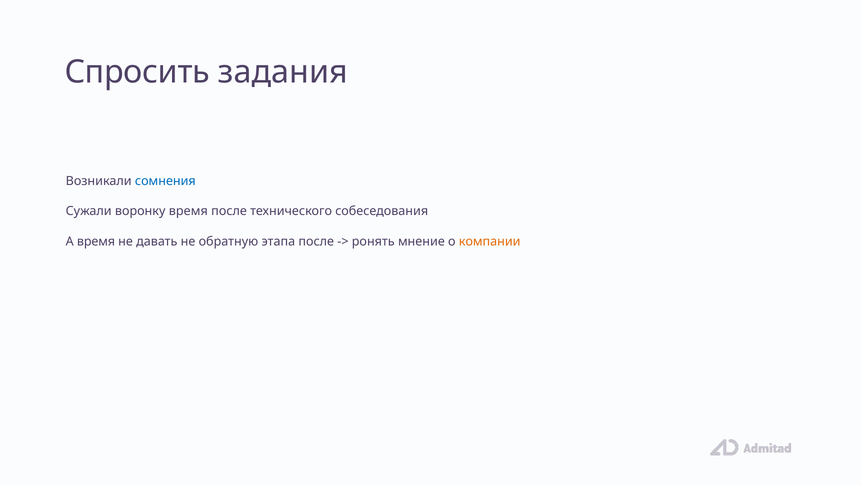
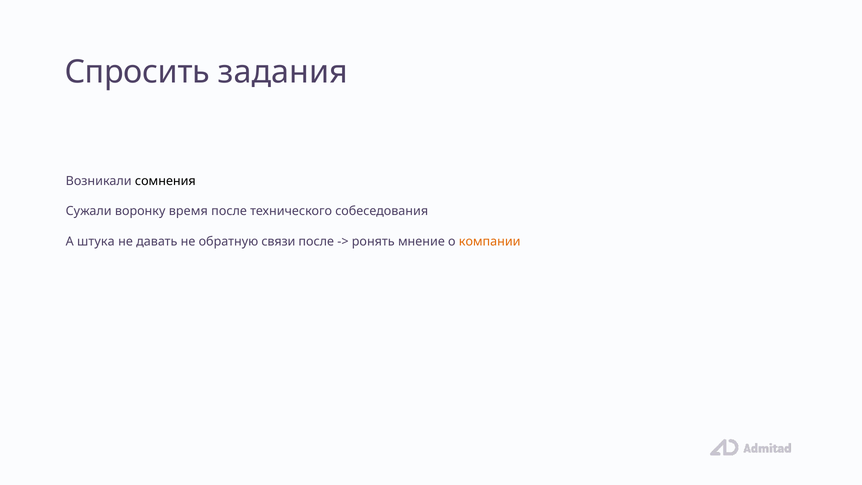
сомнения colour: blue -> black (165, 181)
А время: время -> штука (96, 241)
этапа: этапа -> связи (278, 241)
